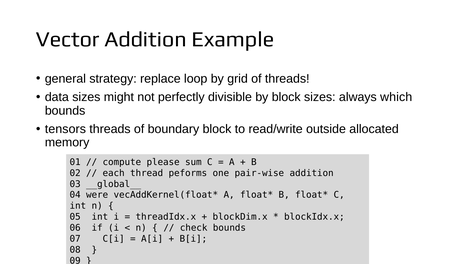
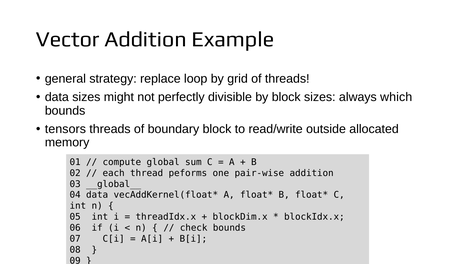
please: please -> global (163, 162)
04 were: were -> data (97, 195)
